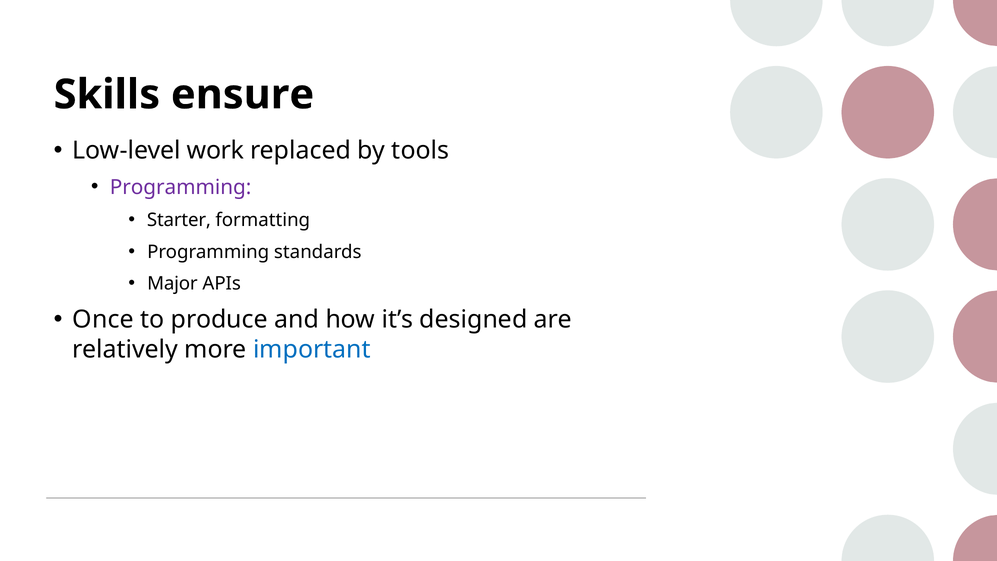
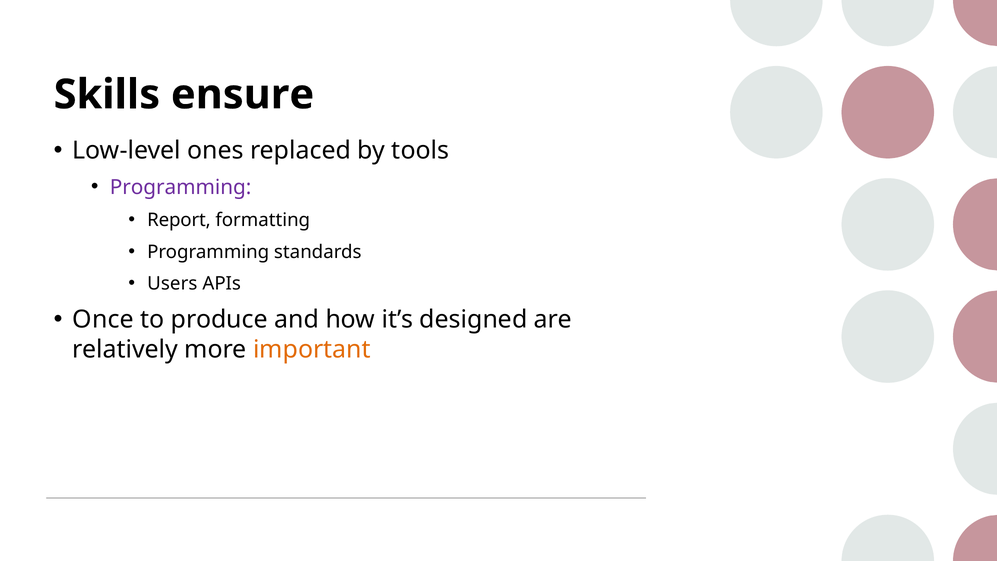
work: work -> ones (215, 151)
Starter: Starter -> Report (179, 220)
Major: Major -> Users (172, 284)
important colour: blue -> orange (312, 350)
